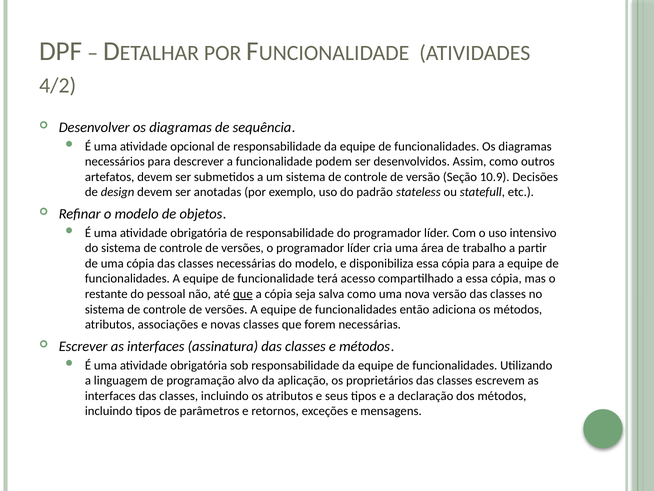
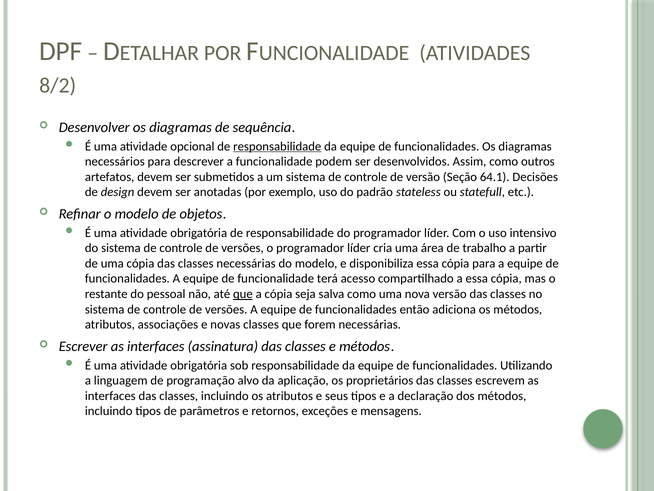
4/2: 4/2 -> 8/2 (58, 85)
responsabilidade underline: none -> present (277, 146)
10.9: 10.9 -> 64.1 (495, 177)
